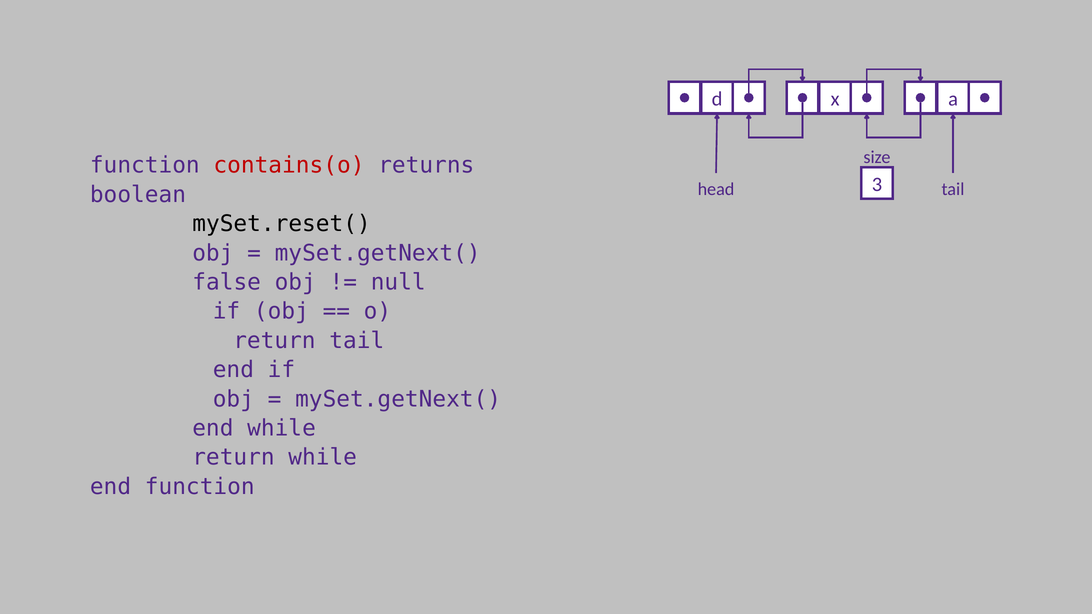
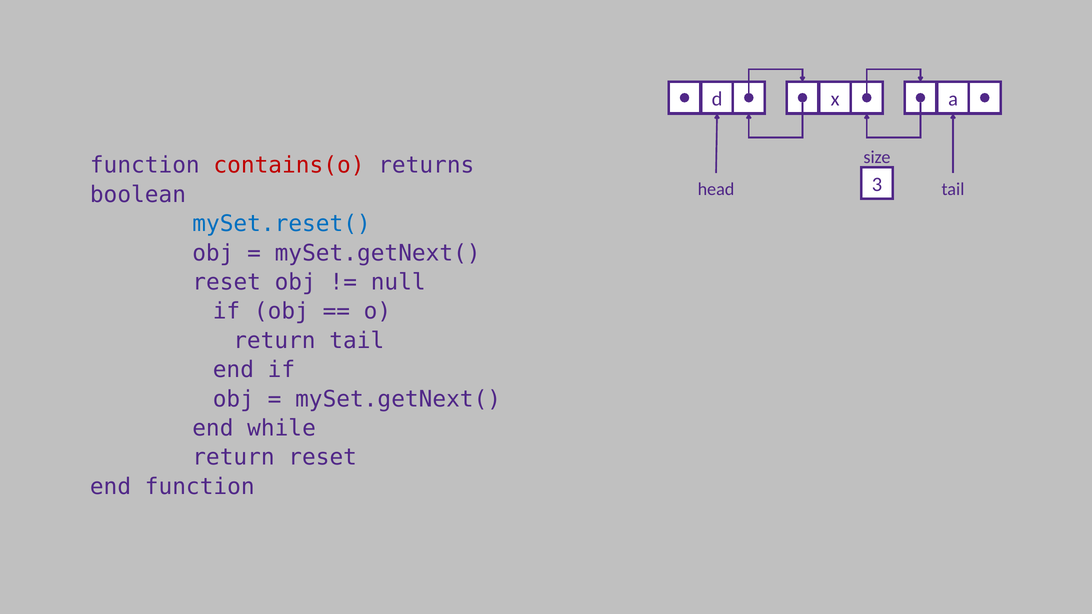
mySet.reset( colour: black -> blue (282, 224)
false: false -> reset (227, 282)
return while: while -> reset (323, 458)
